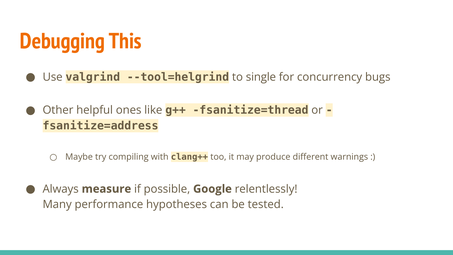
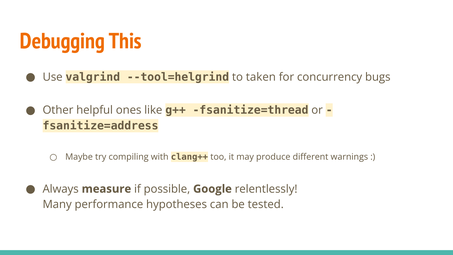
single: single -> taken (261, 77)
